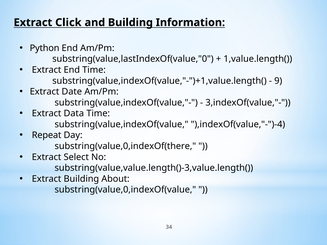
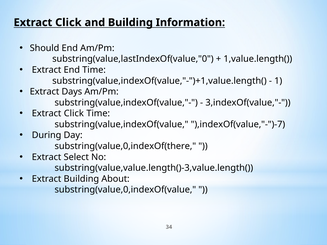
Python: Python -> Should (45, 48)
9: 9 -> 1 (278, 81)
Date: Date -> Days (72, 92)
Data: Data -> Click (74, 114)
),indexOf(value,"-")-4: ),indexOf(value,"-")-4 -> ),indexOf(value,"-")-7 (238, 124)
Repeat: Repeat -> During (47, 135)
